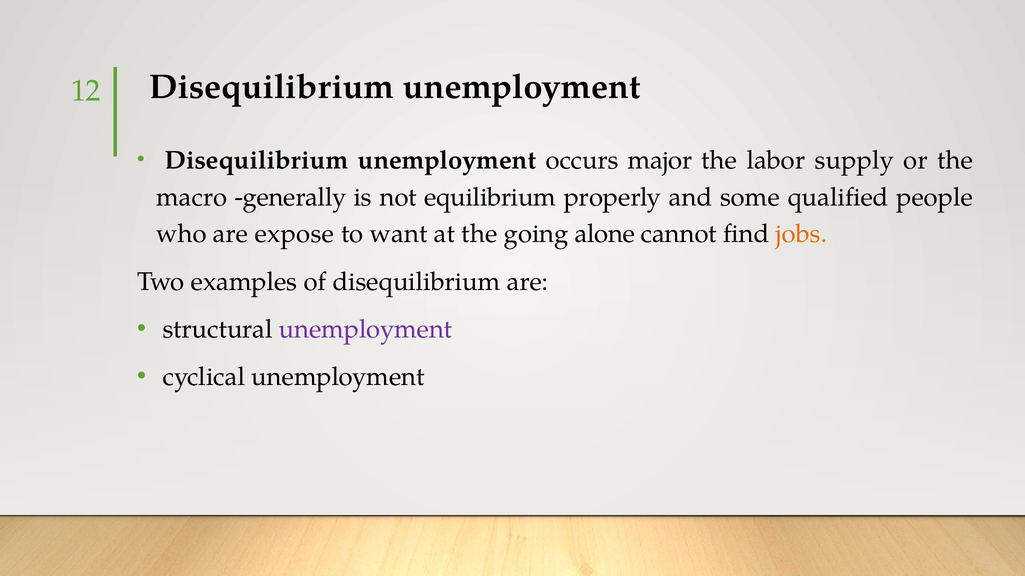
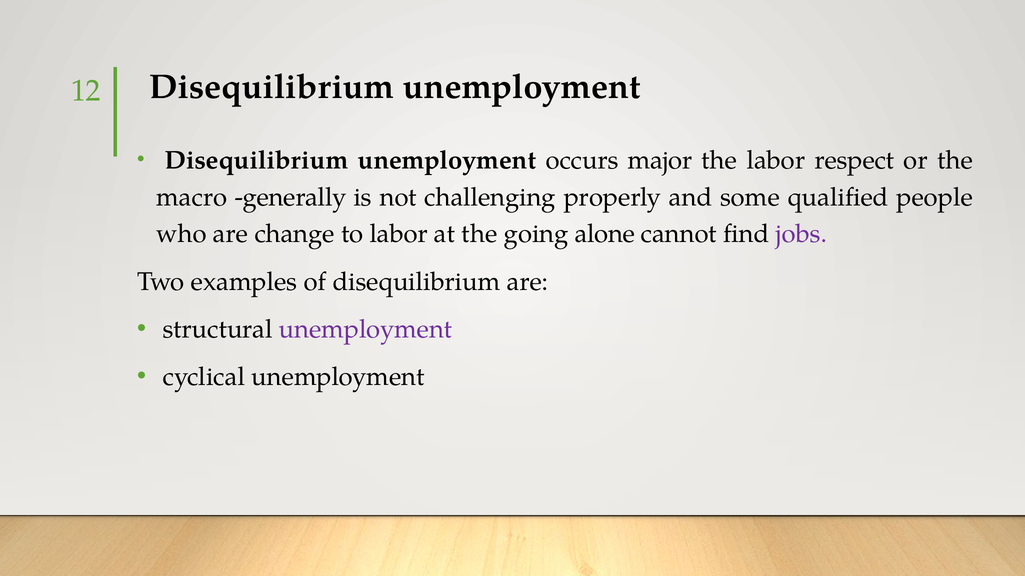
supply: supply -> respect (854, 160)
equilibrium: equilibrium -> challenging (490, 197)
expose: expose -> change (295, 234)
to want: want -> labor (399, 234)
jobs colour: orange -> purple (801, 234)
